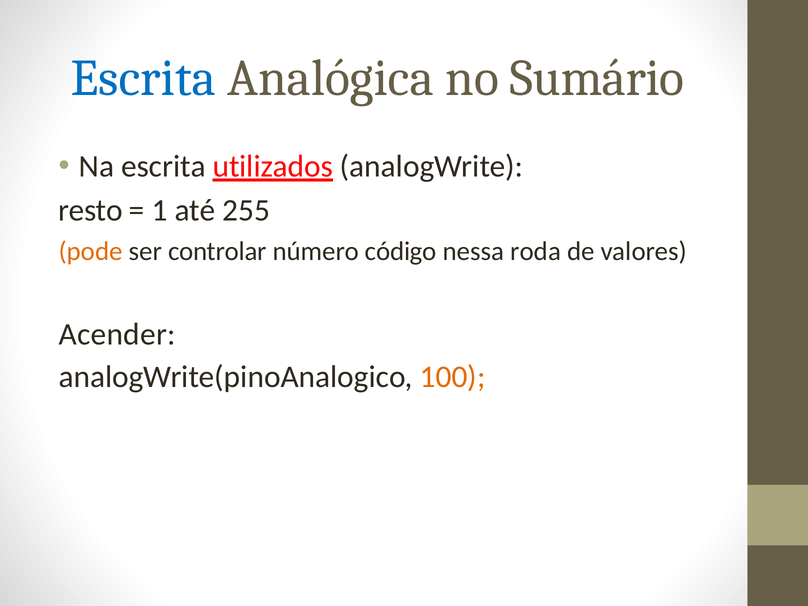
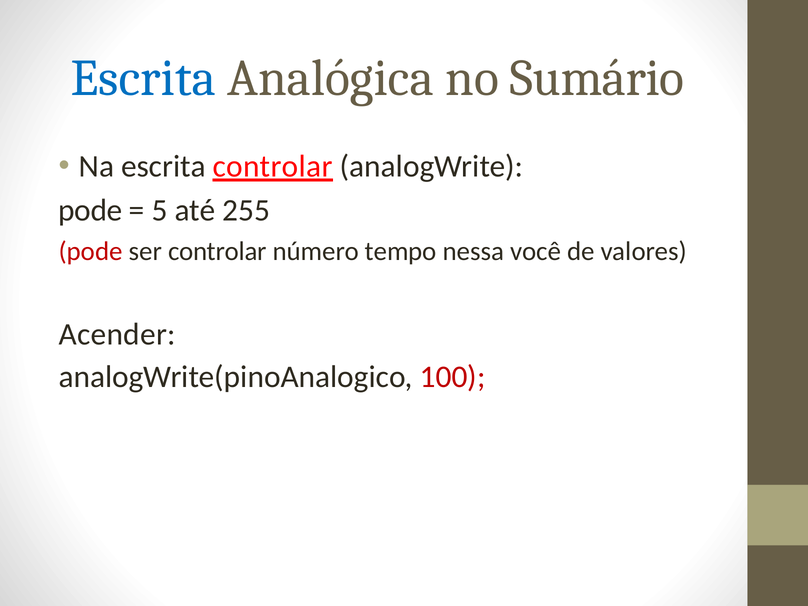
escrita utilizados: utilizados -> controlar (273, 166)
resto: resto -> pode (90, 211)
1: 1 -> 5 (160, 211)
pode colour: orange -> red (91, 252)
código: código -> tempo (401, 252)
roda: roda -> você (536, 252)
100 colour: orange -> red (453, 377)
